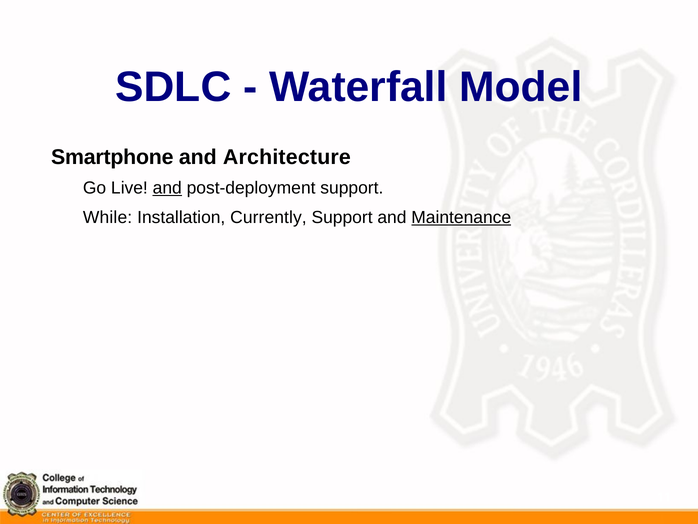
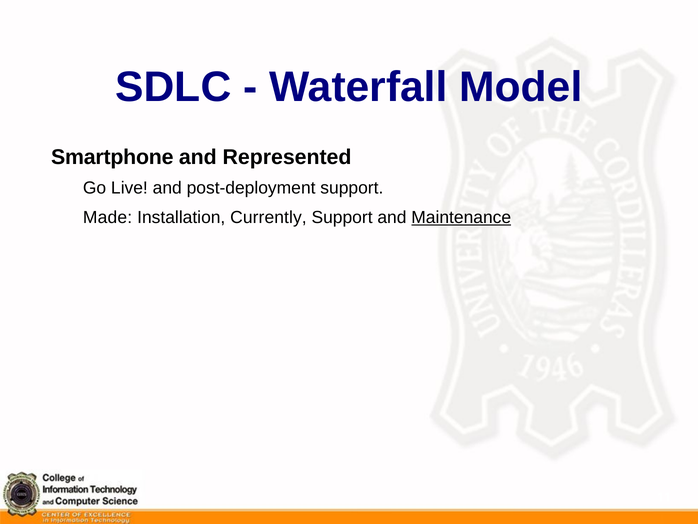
Architecture: Architecture -> Represented (287, 157)
and underline: present -> none (167, 188)
While: While -> Made (108, 217)
